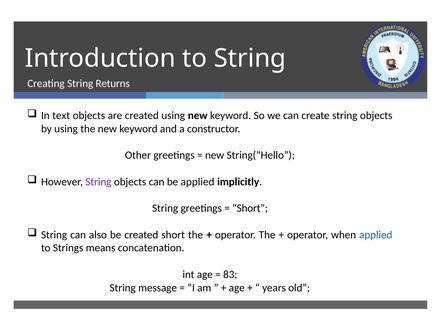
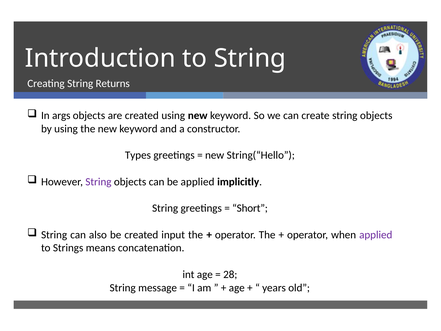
text: text -> args (61, 116)
Other: Other -> Types (138, 155)
created short: short -> input (173, 235)
applied colour: blue -> purple (376, 235)
83: 83 -> 28 (230, 274)
